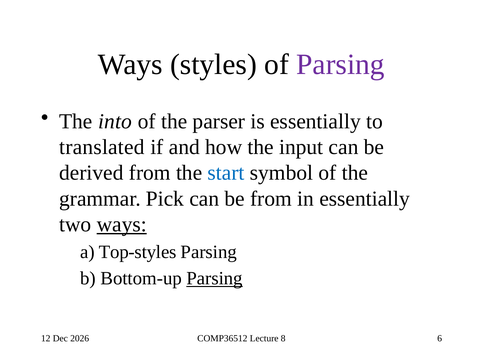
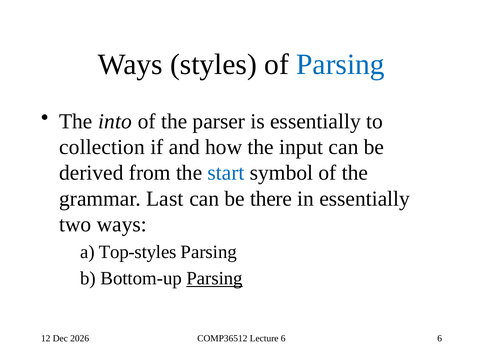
Parsing colour: purple -> blue (340, 64)
translated: translated -> collection (102, 147)
Pick: Pick -> Last (165, 199)
be from: from -> there (271, 199)
ways underline: present -> none (122, 225)
Lecture 8: 8 -> 6 (283, 339)
